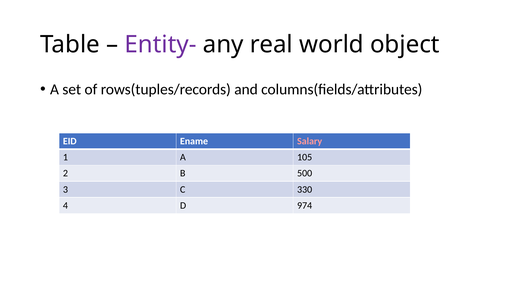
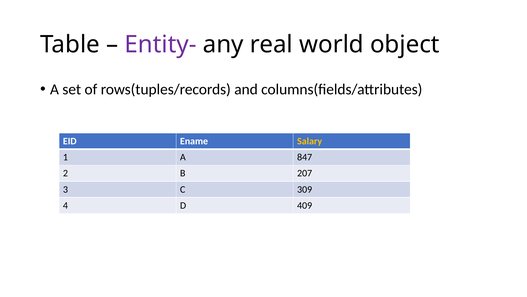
Salary colour: pink -> yellow (310, 141)
105: 105 -> 847 (305, 157)
500: 500 -> 207 (305, 173)
330: 330 -> 309 (305, 189)
974: 974 -> 409 (305, 205)
